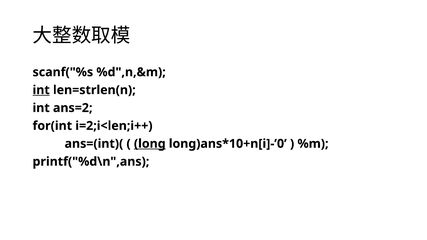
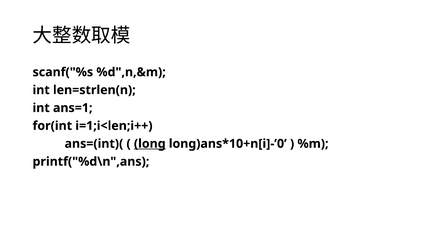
int underline: present -> none (41, 90)
ans=2: ans=2 -> ans=1 (73, 108)
i=2;i<len;i++: i=2;i<len;i++ -> i=1;i<len;i++ (114, 126)
